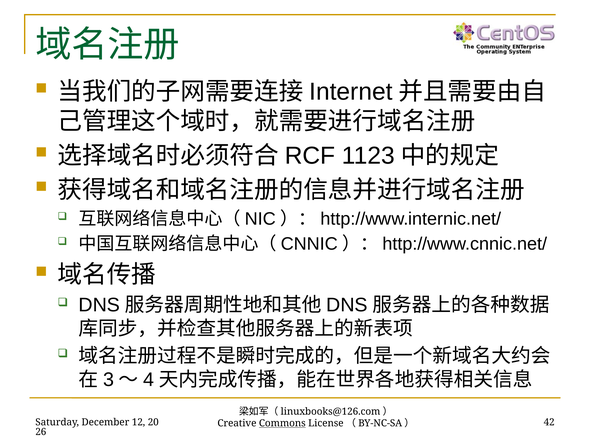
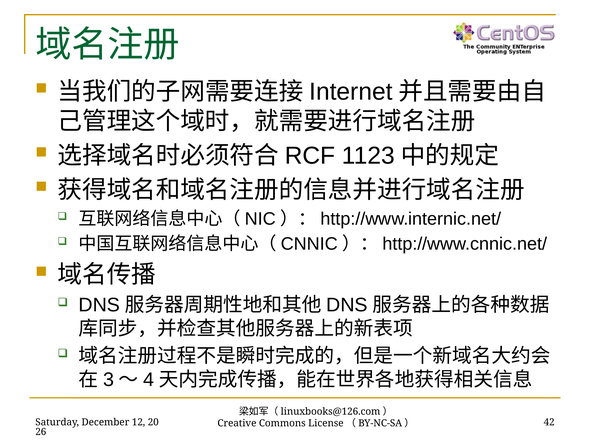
Commons underline: present -> none (282, 424)
